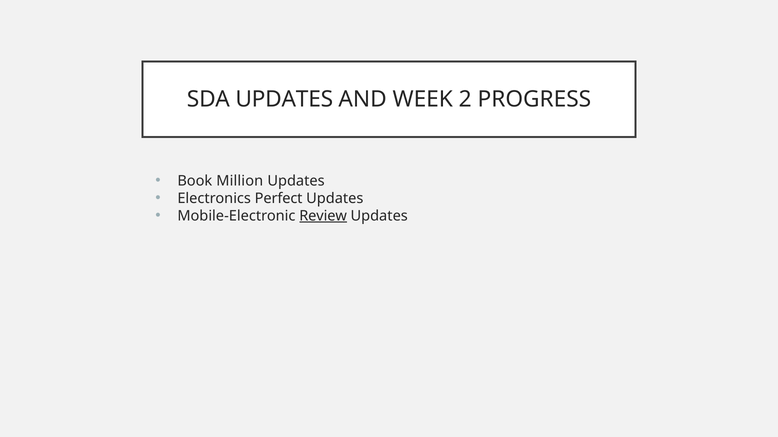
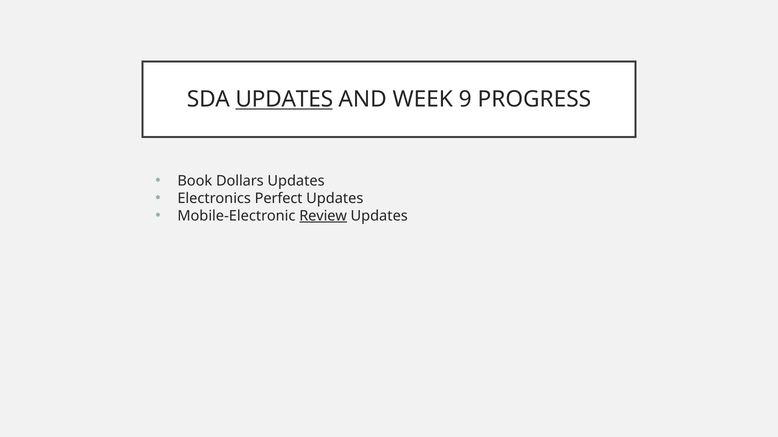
UPDATES underline: none -> present (284, 99)
2: 2 -> 9 (465, 99)
Million: Million -> Dollars (240, 181)
